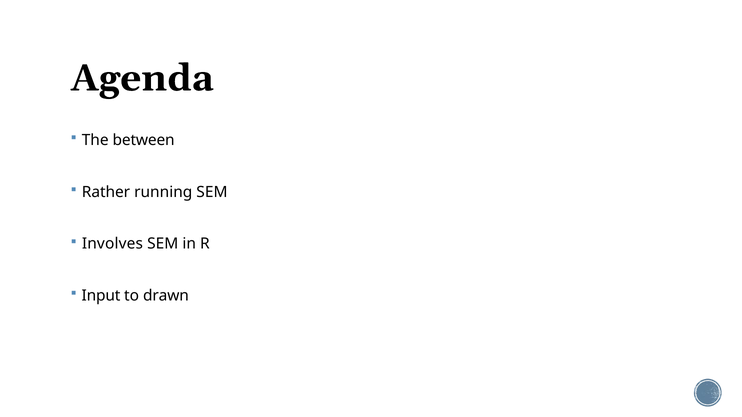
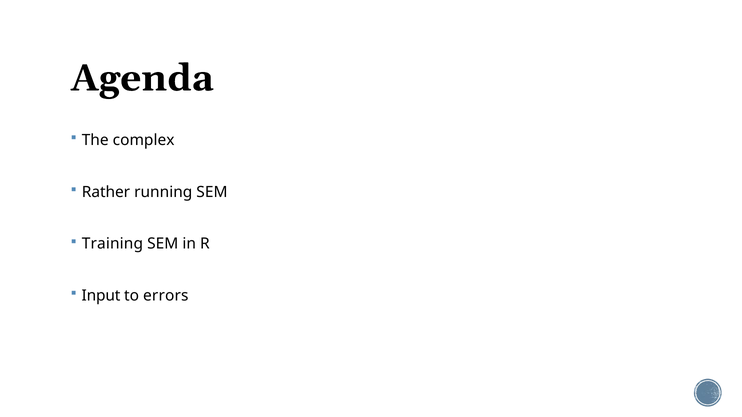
between: between -> complex (144, 140)
Involves: Involves -> Training (112, 244)
drawn: drawn -> errors (166, 296)
